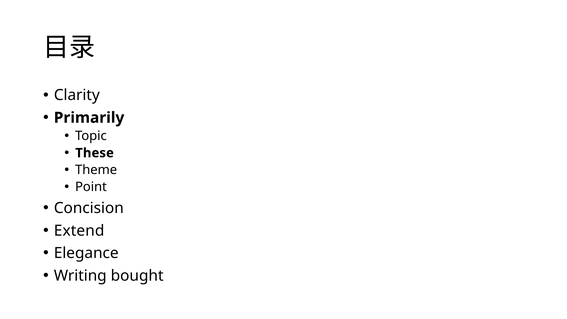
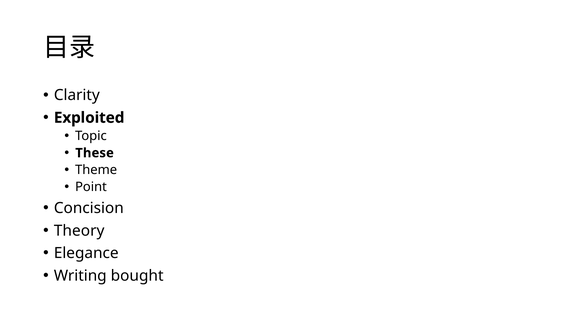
Primarily: Primarily -> Exploited (89, 118)
Extend: Extend -> Theory (79, 231)
